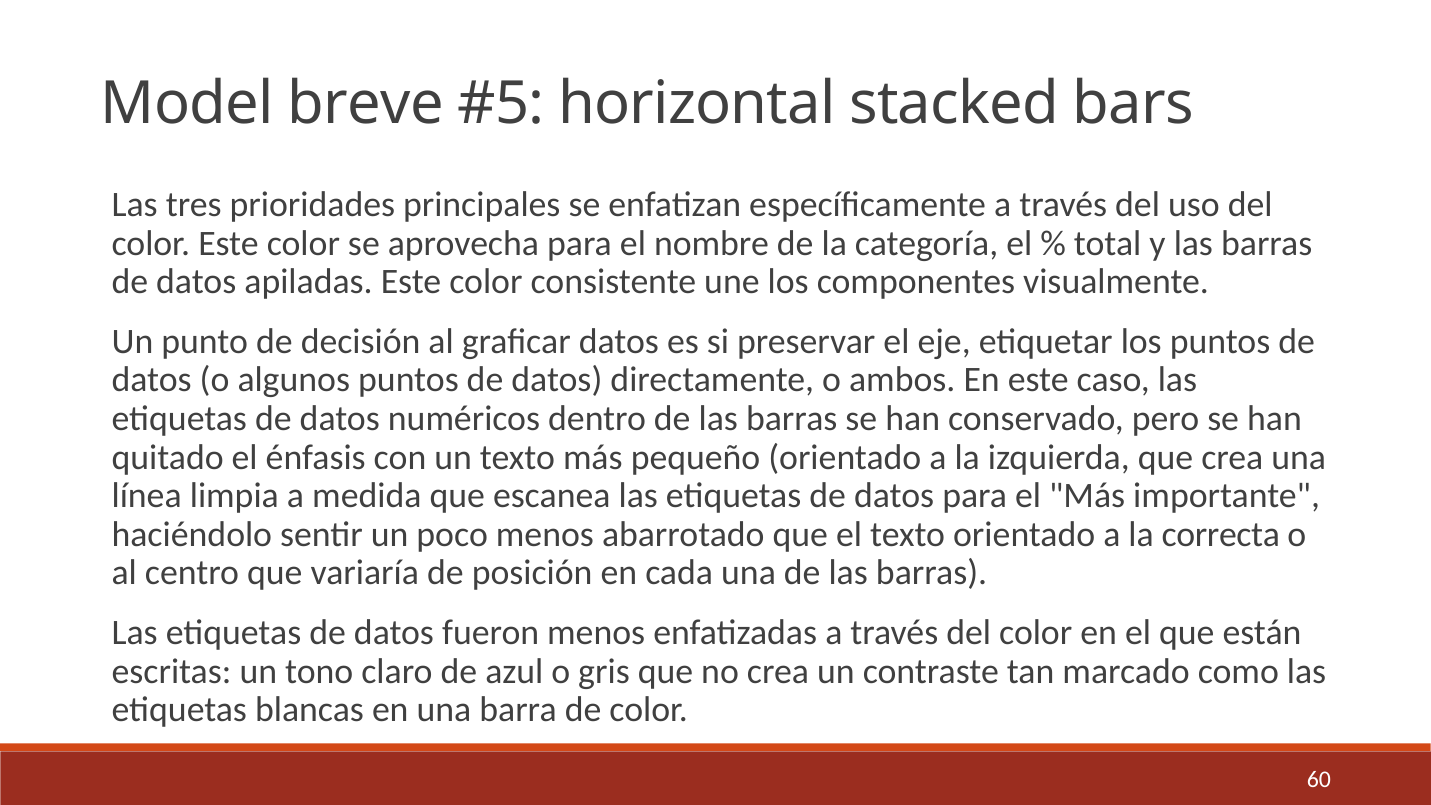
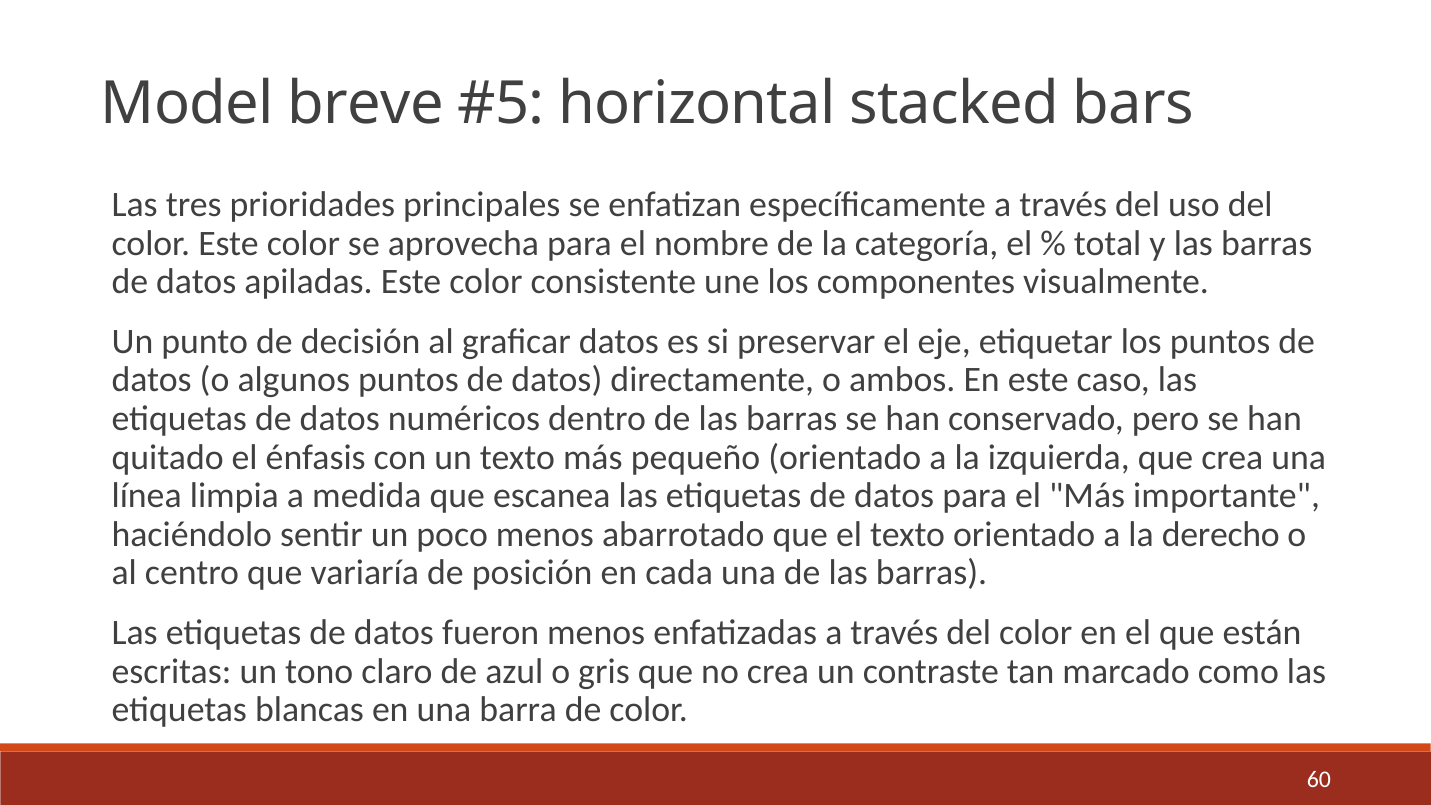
correcta: correcta -> derecho (1221, 534)
